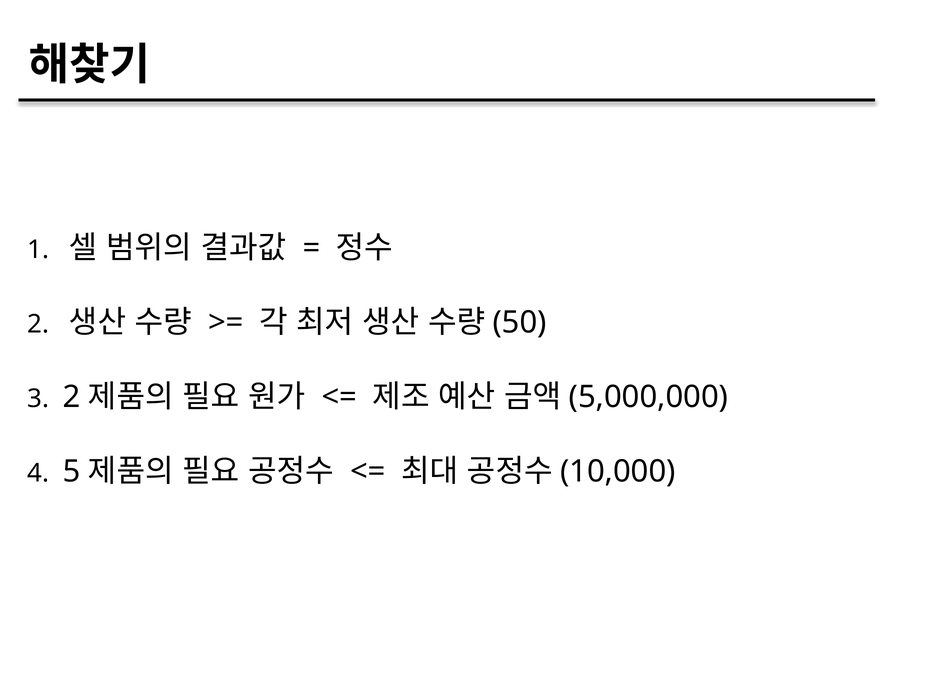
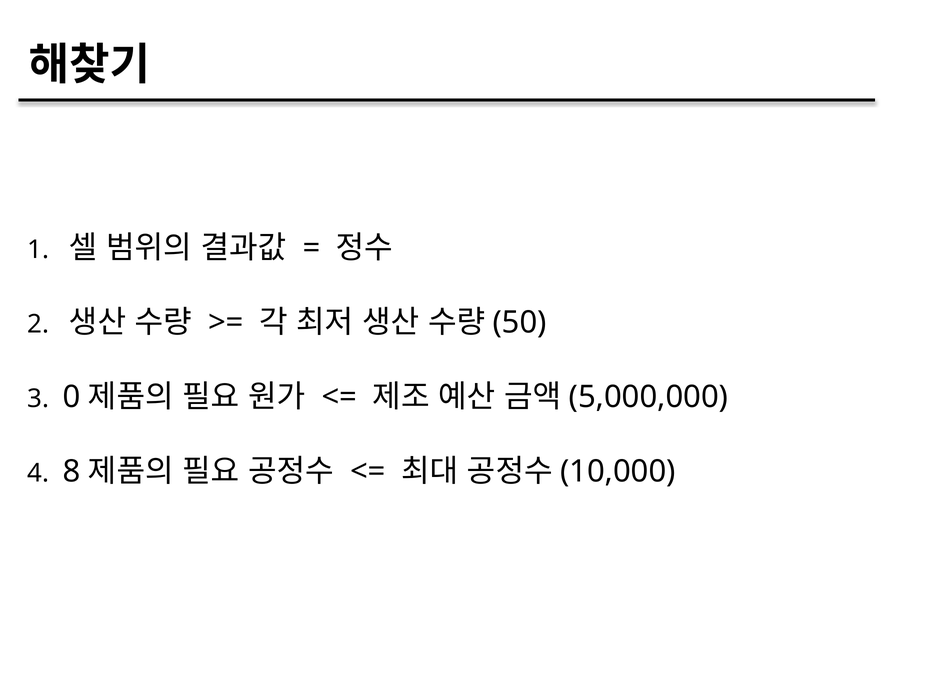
3 2: 2 -> 0 (72, 397)
5: 5 -> 8 (72, 472)
